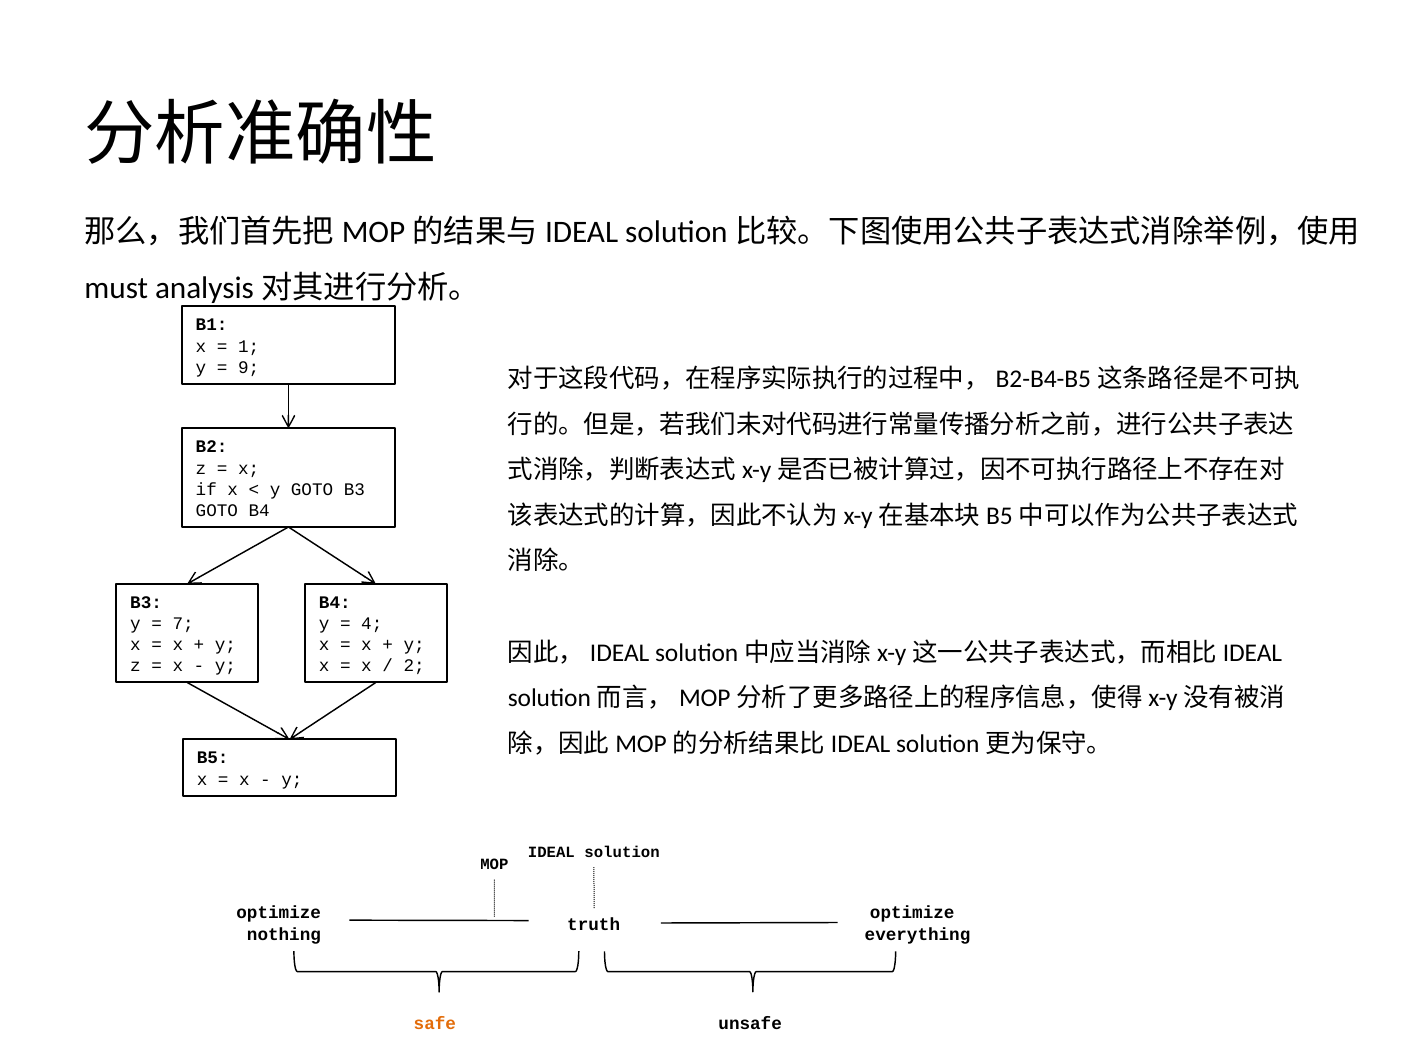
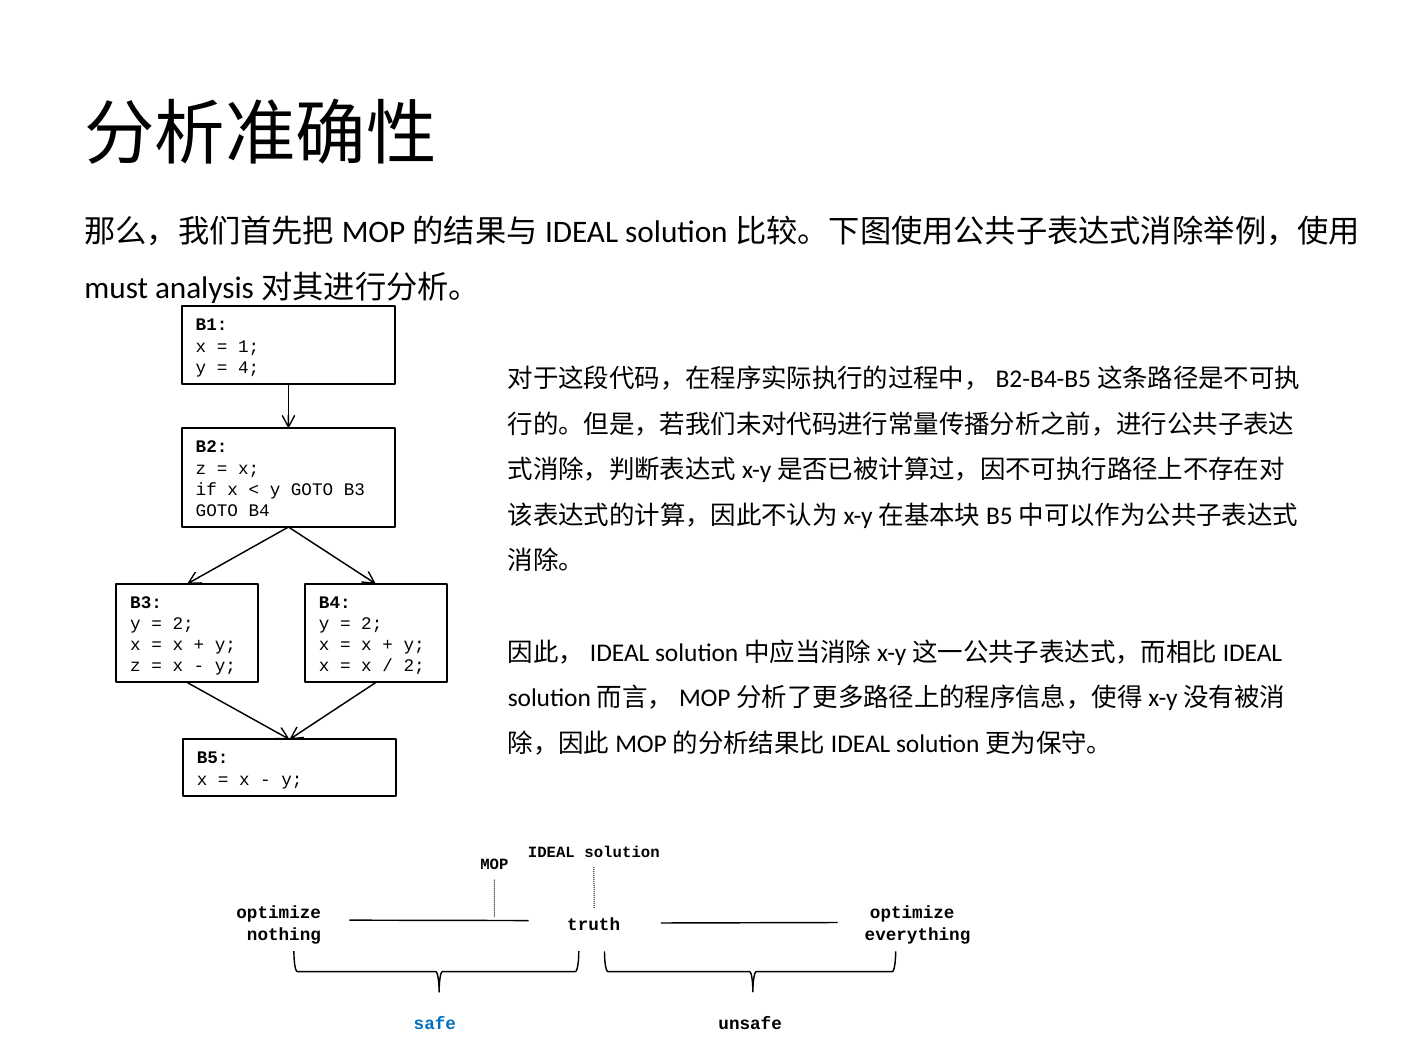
9: 9 -> 4 (249, 367)
7: 7 -> 2 (183, 624)
4: 4 -> 2 (372, 624)
safe colour: orange -> blue (435, 1024)
